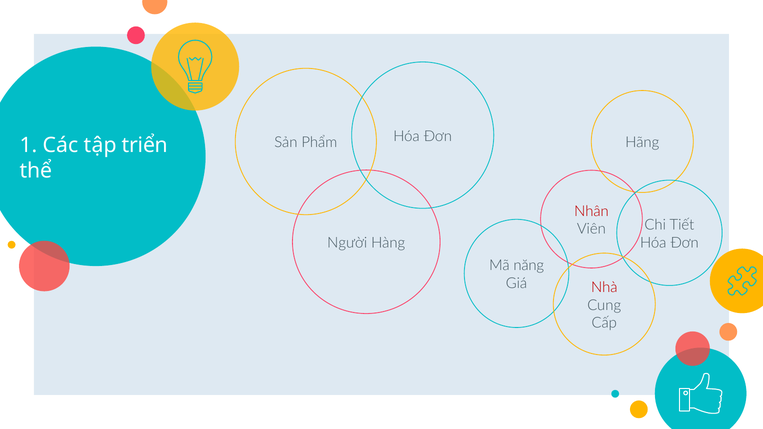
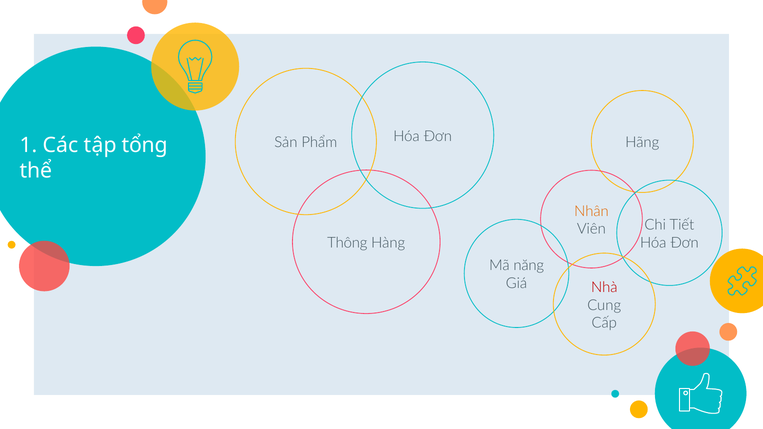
triển: triển -> tổng (145, 145)
Nhân colour: red -> orange (591, 211)
Người: Người -> Thông (347, 243)
